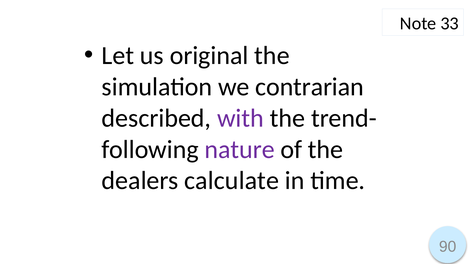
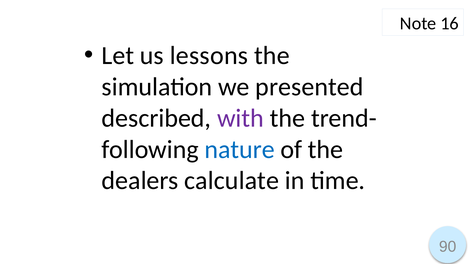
33: 33 -> 16 (450, 23)
original: original -> lessons (209, 56)
contrarian: contrarian -> presented (309, 87)
nature colour: purple -> blue (240, 149)
